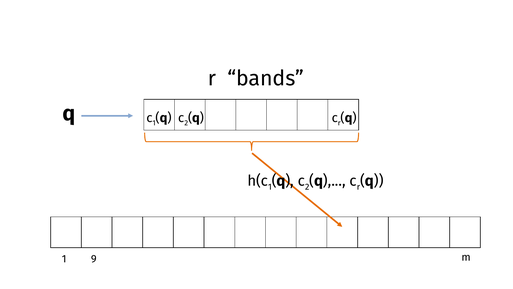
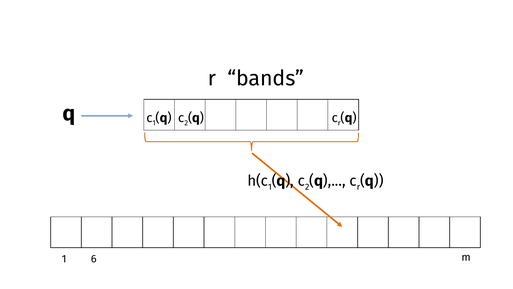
9: 9 -> 6 (94, 259)
